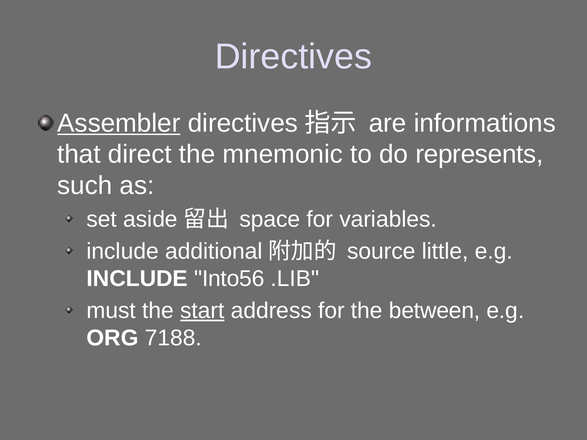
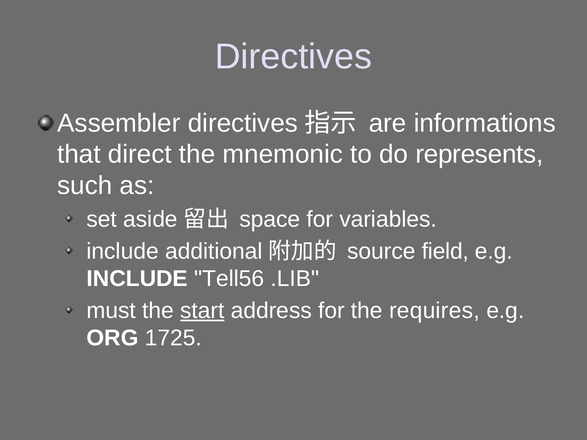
Assembler underline: present -> none (119, 123)
little: little -> field (445, 251)
Into56: Into56 -> Tell56 (229, 279)
between: between -> requires (434, 311)
7188: 7188 -> 1725 (173, 338)
